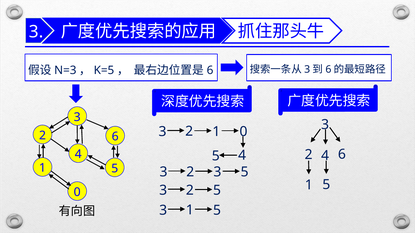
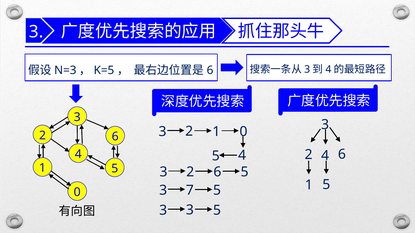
6: 6 -> 4 (328, 69)
2 3: 3 -> 6 (217, 172)
2: 2 -> 7 (190, 190)
3 1: 1 -> 3 (190, 210)
